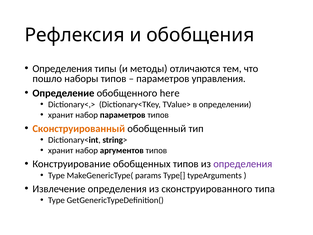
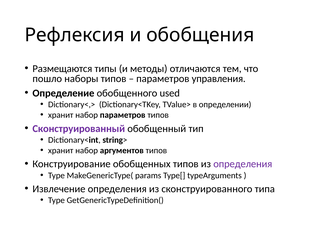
Определения: Определения -> Размещаются (62, 69)
here: here -> used (170, 93)
Сконструированный colour: orange -> purple (79, 128)
